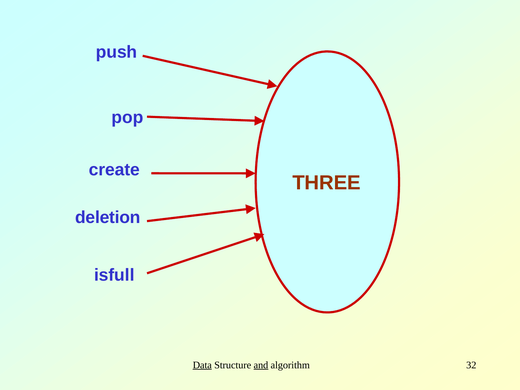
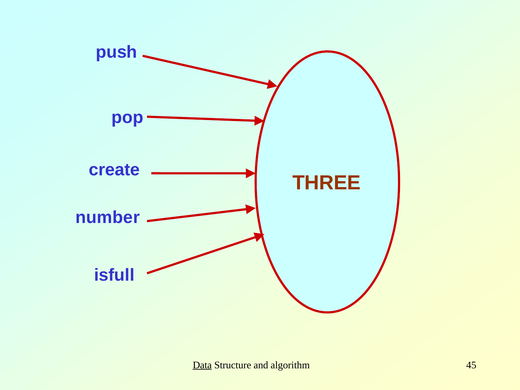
deletion: deletion -> number (108, 217)
and underline: present -> none (261, 365)
32: 32 -> 45 (471, 365)
